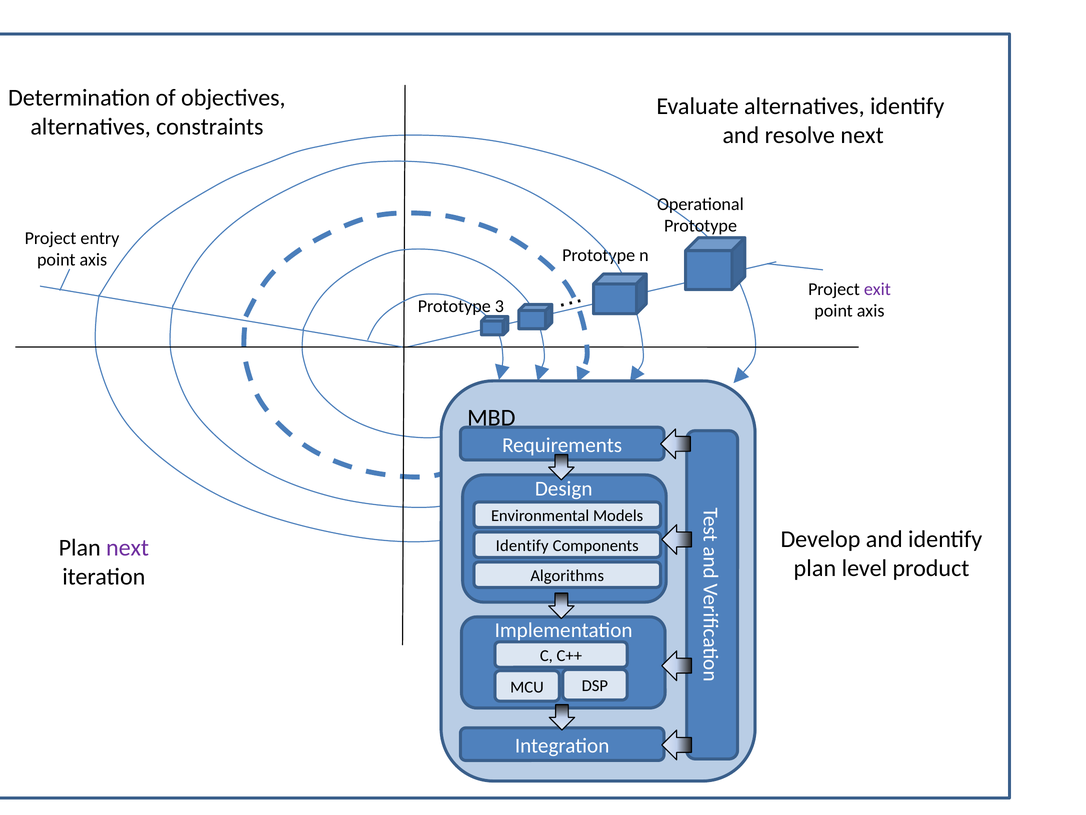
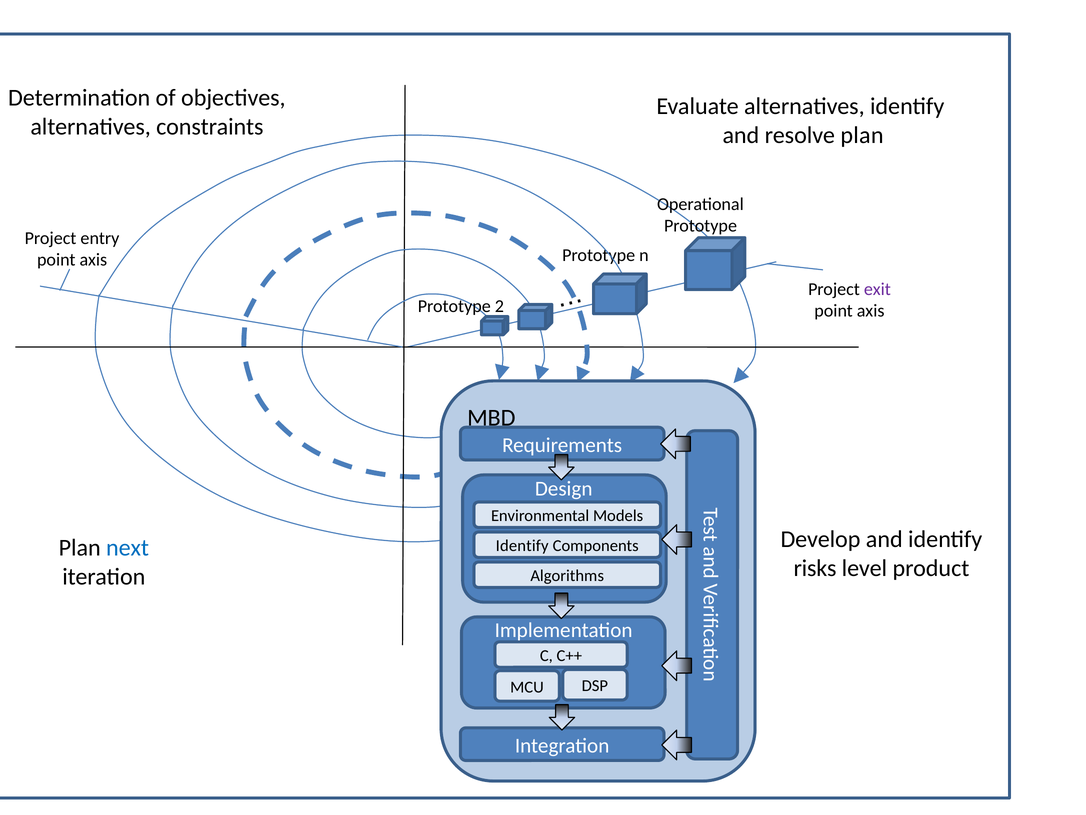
resolve next: next -> plan (862, 135)
3: 3 -> 2 (499, 306)
next colour: purple -> blue (128, 547)
plan: plan -> risks (815, 568)
